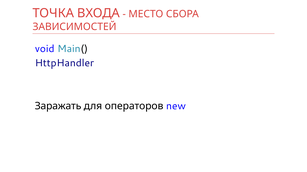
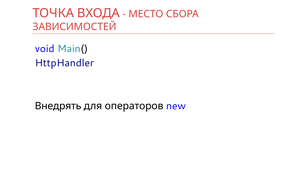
Заражать: Заражать -> Внедрять (58, 106)
